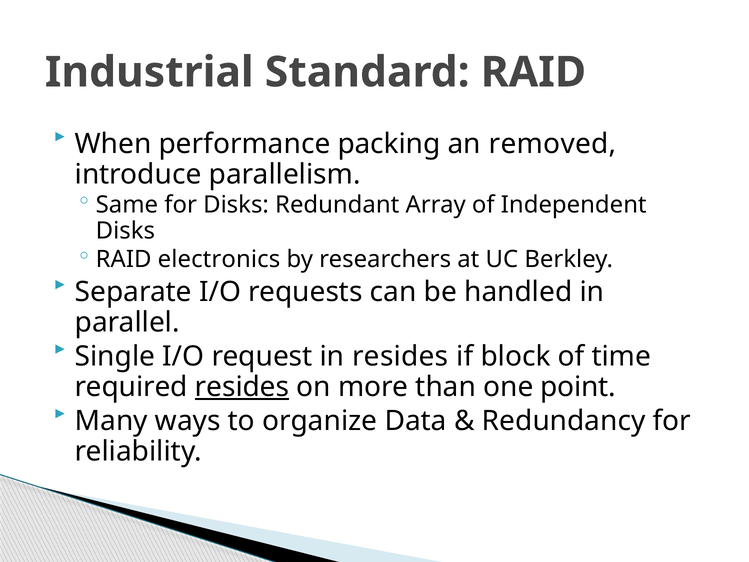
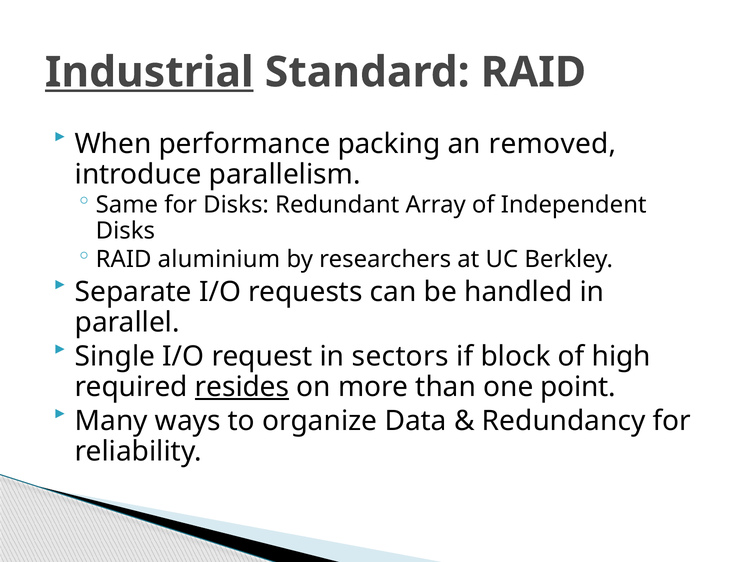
Industrial underline: none -> present (149, 72)
electronics: electronics -> aluminium (219, 259)
in resides: resides -> sectors (400, 356)
time: time -> high (621, 356)
